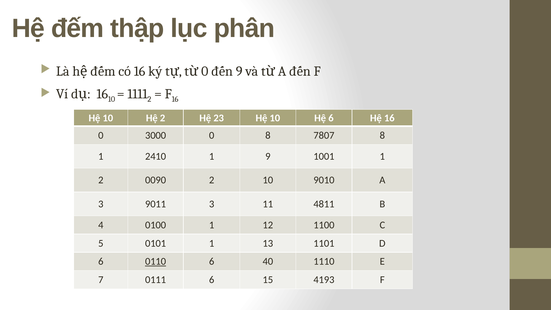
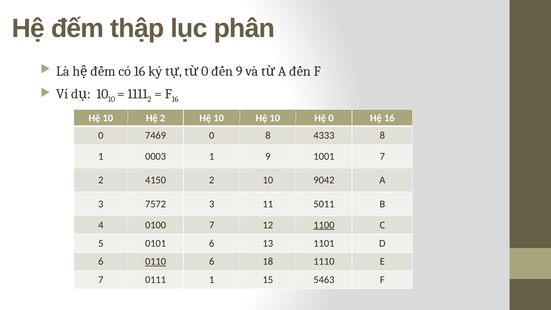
16: 16 -> 10 (102, 94)
2 Hệ 23: 23 -> 10 (219, 118)
Hệ 6: 6 -> 0 (331, 118)
3000: 3000 -> 7469 (156, 135)
7807: 7807 -> 4333 (324, 135)
2410: 2410 -> 0003 (156, 156)
1001 1: 1 -> 7 (382, 156)
0090: 0090 -> 4150 (156, 180)
9010: 9010 -> 9042 (324, 180)
9011: 9011 -> 7572 (156, 204)
4811: 4811 -> 5011 (324, 204)
0100 1: 1 -> 7 (212, 225)
1100 underline: none -> present (324, 225)
0101 1: 1 -> 6 (212, 243)
40: 40 -> 18 (268, 262)
0111 6: 6 -> 1 (212, 280)
4193: 4193 -> 5463 (324, 280)
